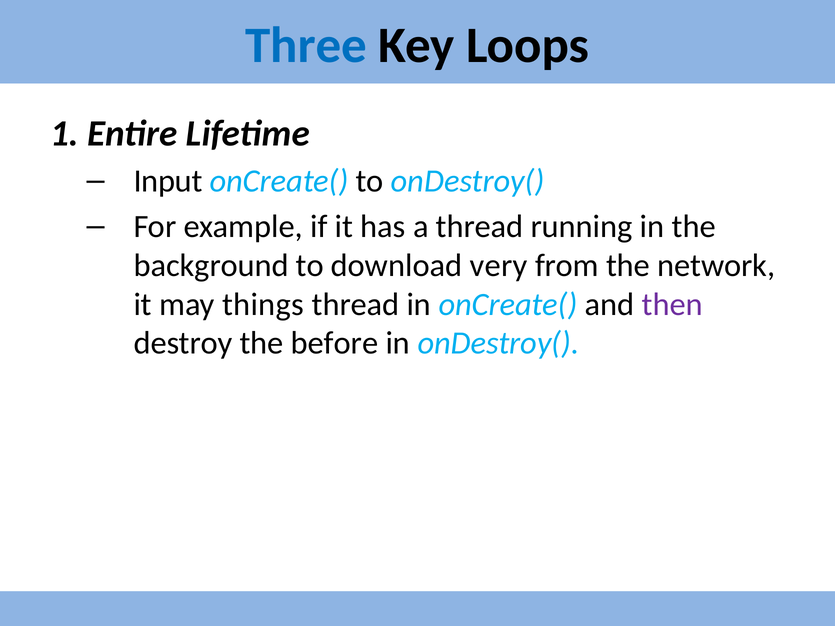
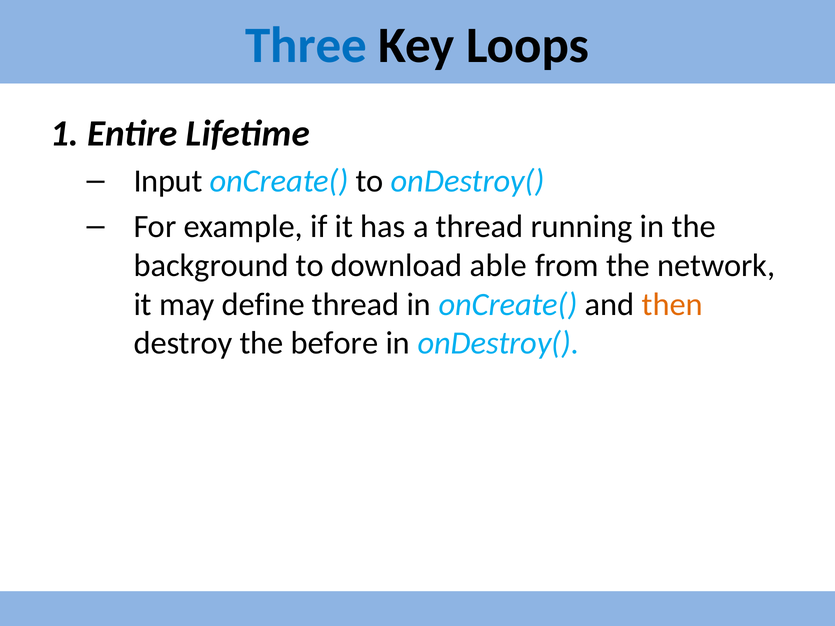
very: very -> able (499, 266)
things: things -> define (263, 305)
then colour: purple -> orange (672, 305)
